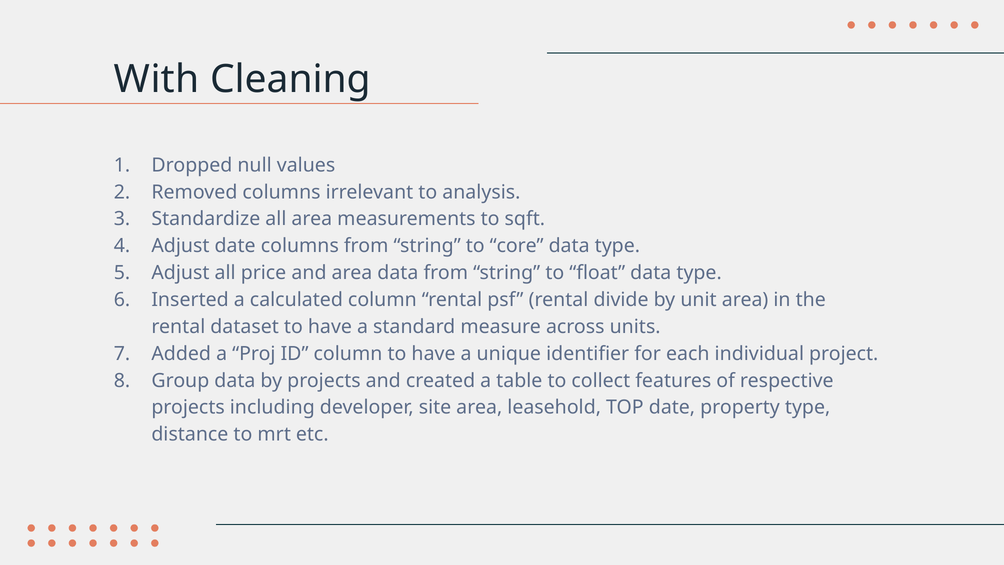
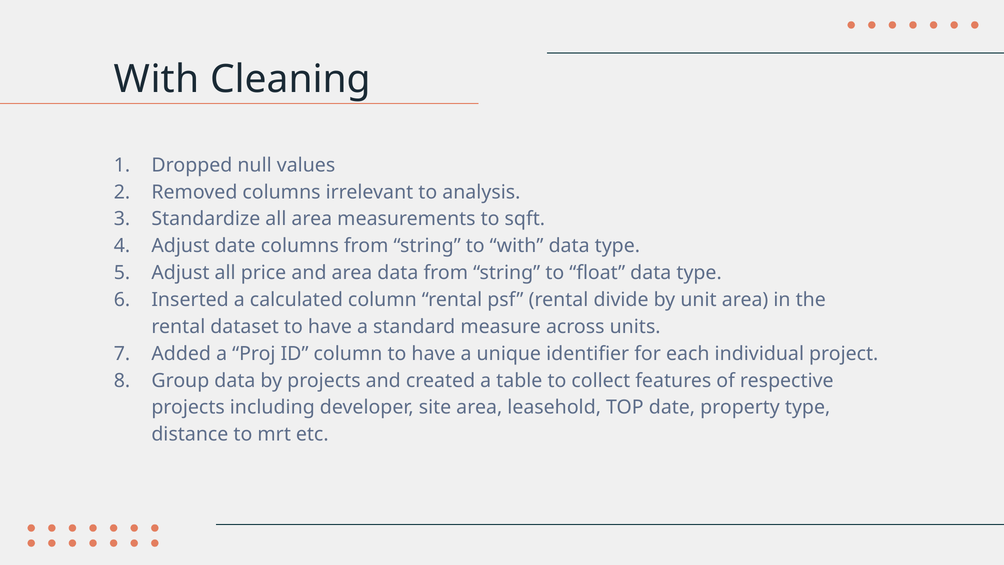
to core: core -> with (517, 246)
